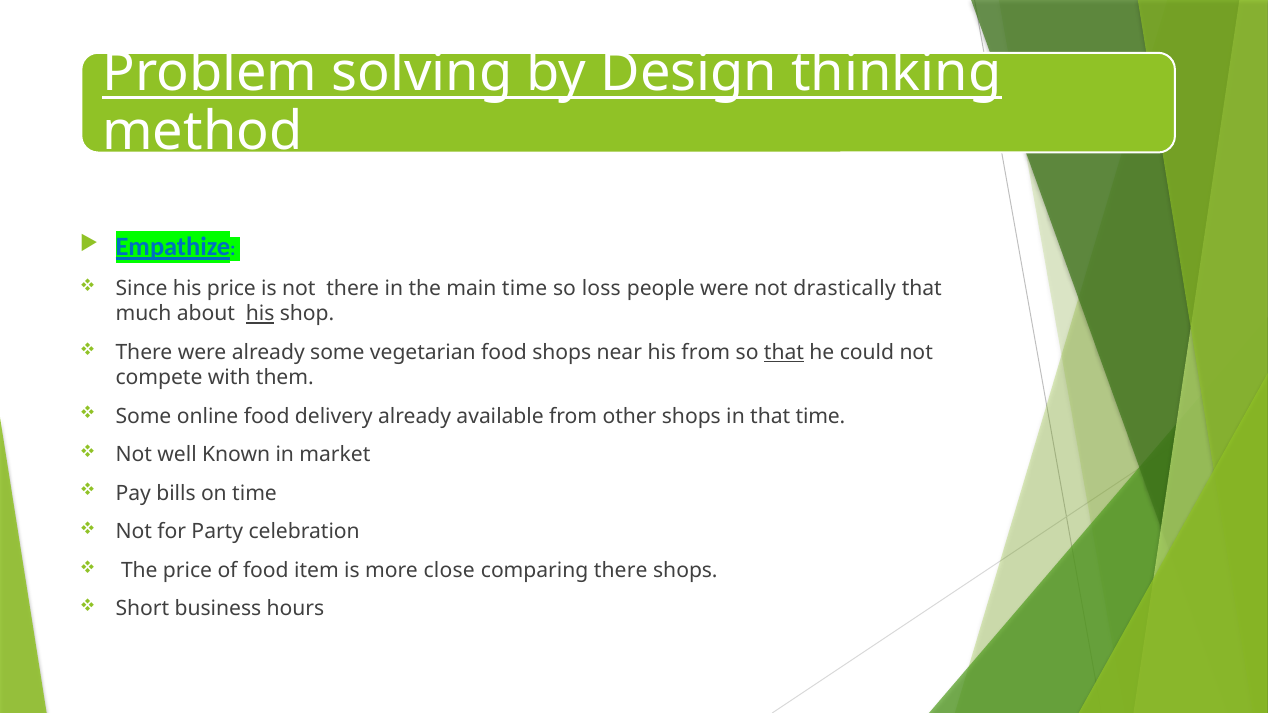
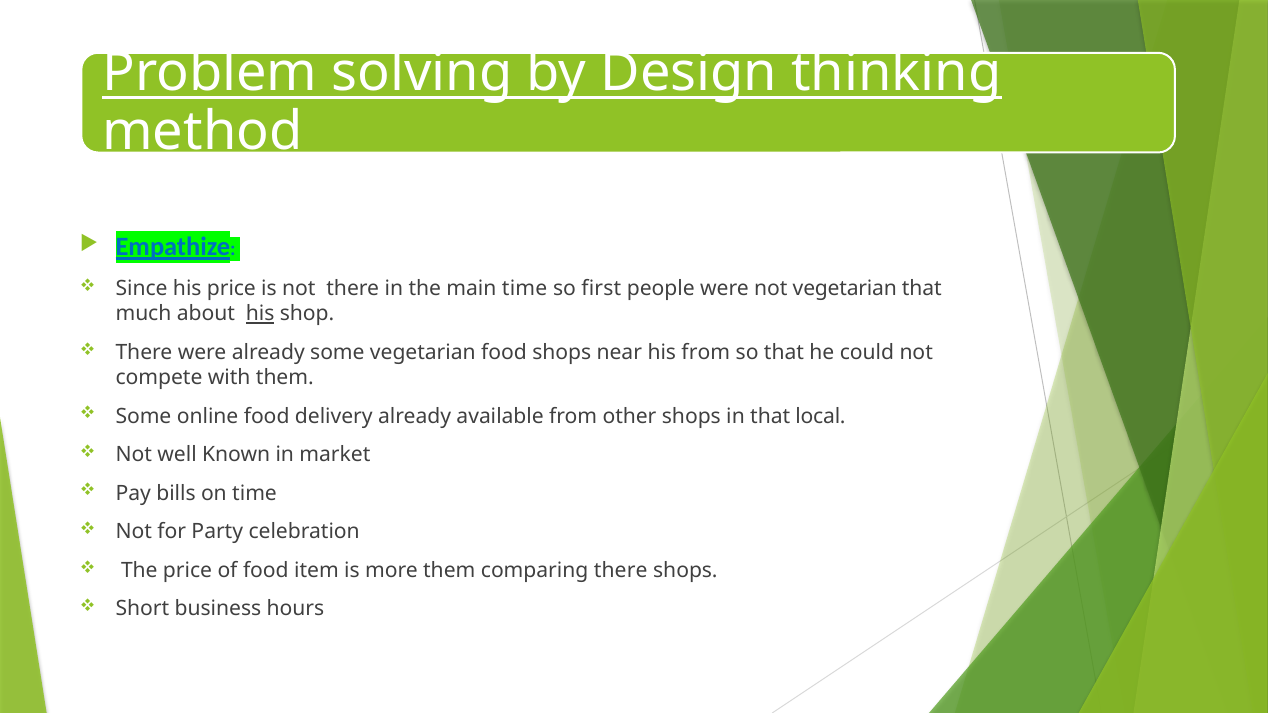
loss: loss -> first (601, 289)
not drastically: drastically -> vegetarian (845, 289)
that underline: present -> none (784, 352)
that time: time -> local (821, 416)
more close: close -> them (449, 571)
